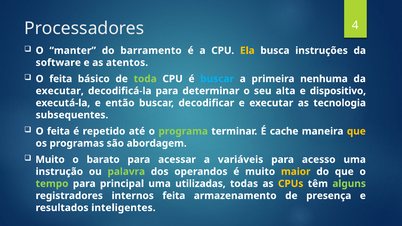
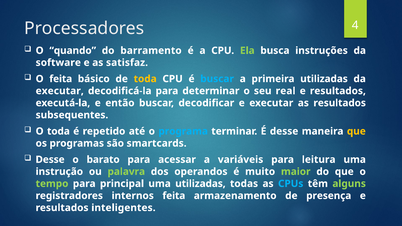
manter: manter -> quando (73, 51)
Ela colour: yellow -> light green (247, 51)
atentos: atentos -> satisfaz (127, 63)
toda colour: light green -> yellow (145, 79)
primeira nenhuma: nenhuma -> utilizadas (324, 79)
alta: alta -> real (286, 91)
dispositivo: dispositivo -> resultados (338, 91)
as tecnologia: tecnologia -> resultados (340, 103)
feita: feita -> toda (58, 131)
programa colour: light green -> light blue (183, 131)
É cache: cache -> desse (284, 131)
abordagem: abordagem -> smartcards (157, 143)
Muito: Muito -> Desse (50, 160)
acesso: acesso -> leitura (319, 160)
maior colour: yellow -> light green (296, 172)
CPUs colour: yellow -> light blue (291, 184)
